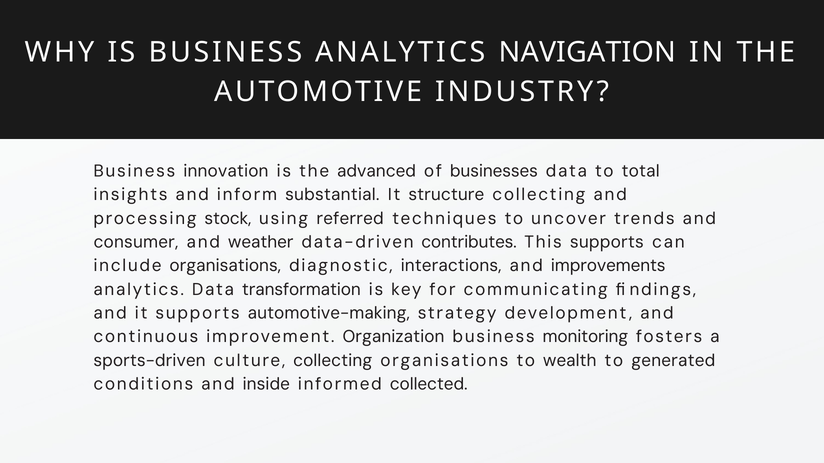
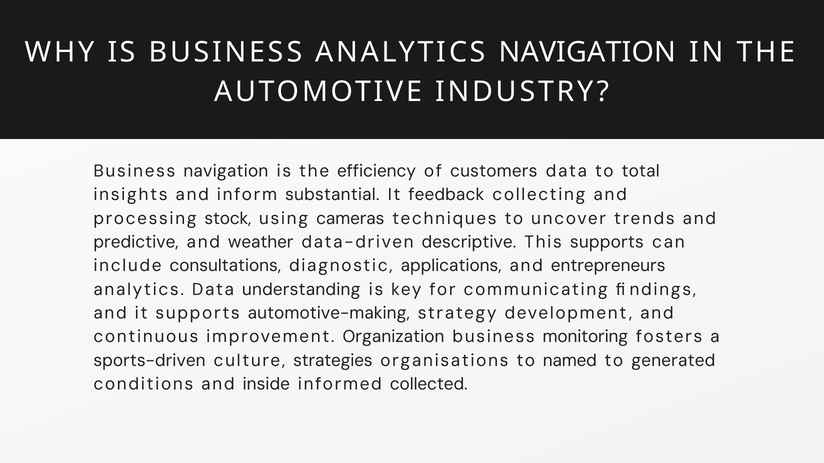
Business innovation: innovation -> navigation (226, 171)
advanced: advanced -> efficiency (377, 171)
businesses: businesses -> customers (494, 171)
structure: structure -> feedback (446, 195)
referred: referred -> cameras (350, 219)
consumer: consumer -> predictive (136, 242)
contributes: contributes -> descriptive (469, 242)
include organisations: organisations -> consultations (225, 266)
interactions: interactions -> applications (451, 266)
improvements: improvements -> entrepreneurs (608, 266)
transformation: transformation -> understanding (301, 290)
culture collecting: collecting -> strategies (333, 361)
wealth: wealth -> named (570, 361)
